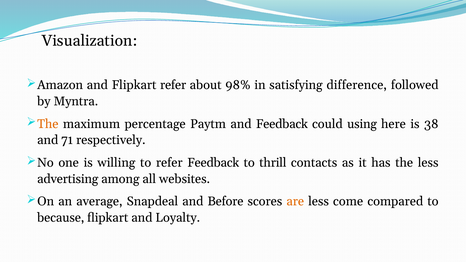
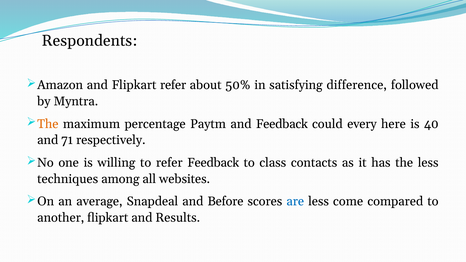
Visualization: Visualization -> Respondents (90, 41)
98%: 98% -> 50% (238, 85)
using: using -> every (362, 124)
38: 38 -> 40 (431, 124)
thrill: thrill -> class (273, 163)
advertising: advertising -> techniques (68, 179)
are colour: orange -> blue (295, 202)
because: because -> another (61, 218)
Loyalty: Loyalty -> Results (178, 218)
